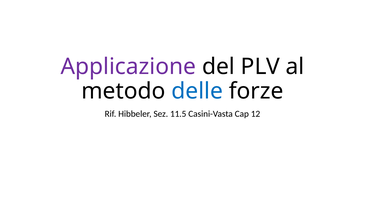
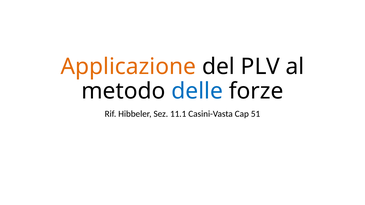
Applicazione colour: purple -> orange (128, 67)
11.5: 11.5 -> 11.1 (178, 114)
12: 12 -> 51 (256, 114)
